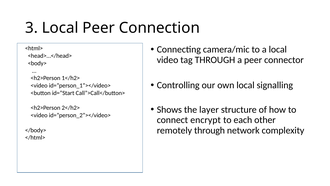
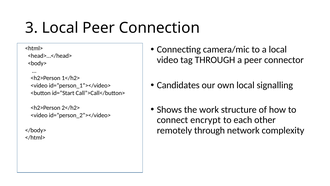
Controlling: Controlling -> Candidates (178, 85)
layer: layer -> work (209, 109)
